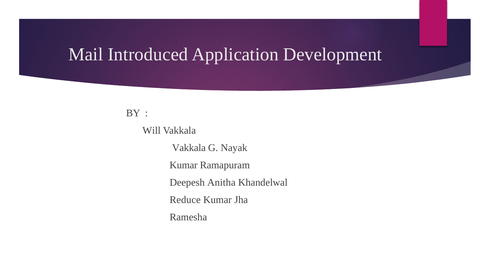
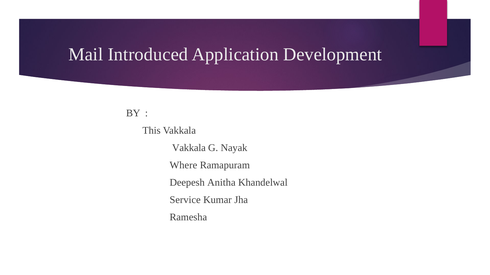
Will: Will -> This (152, 131)
Kumar: Kumar -> Where (183, 165)
Reduce: Reduce -> Service (185, 200)
